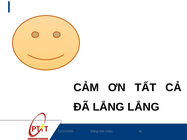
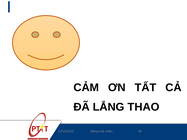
LẮNG LẮNG: LẮNG -> THAO (143, 107)
